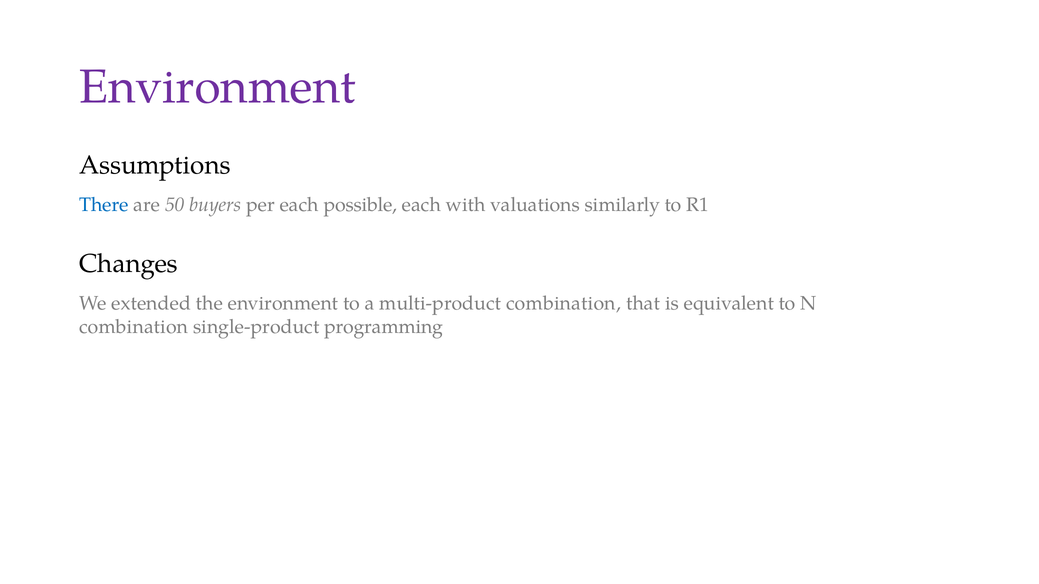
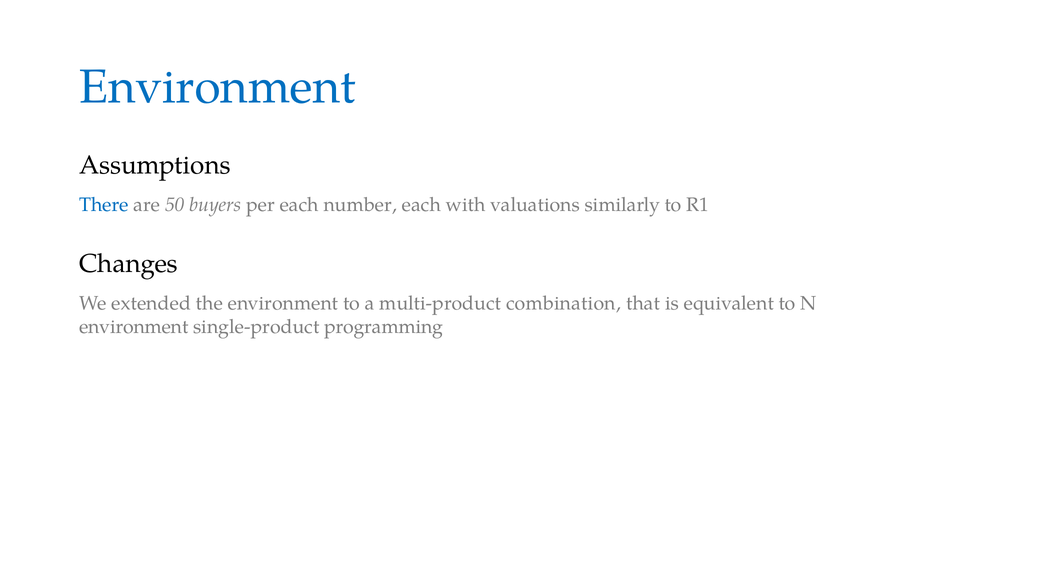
Environment colour: purple -> blue (217, 87)
possible: possible -> number (360, 205)
combination: combination -> environment (134, 327)
